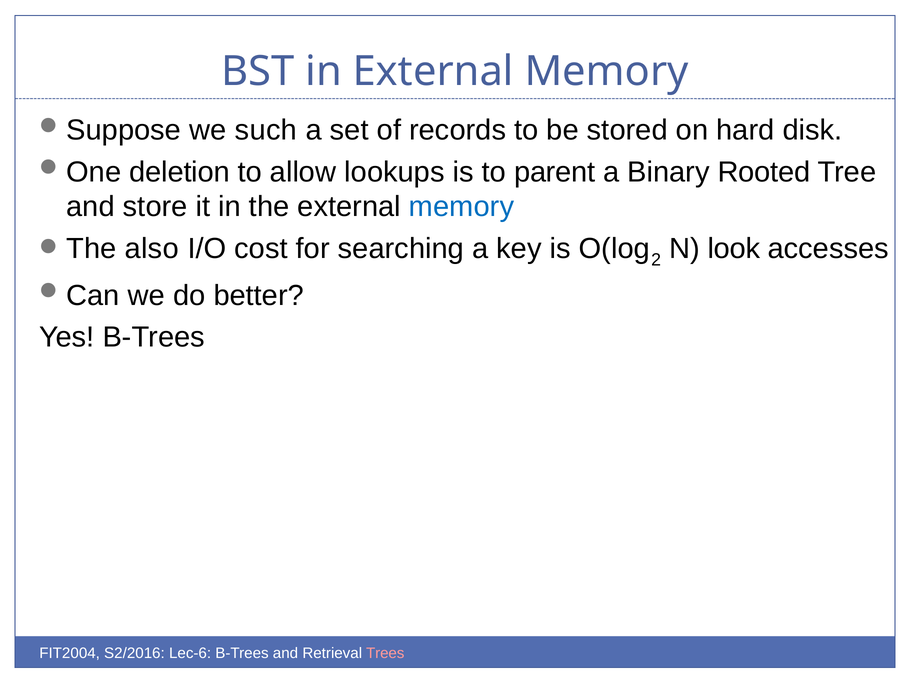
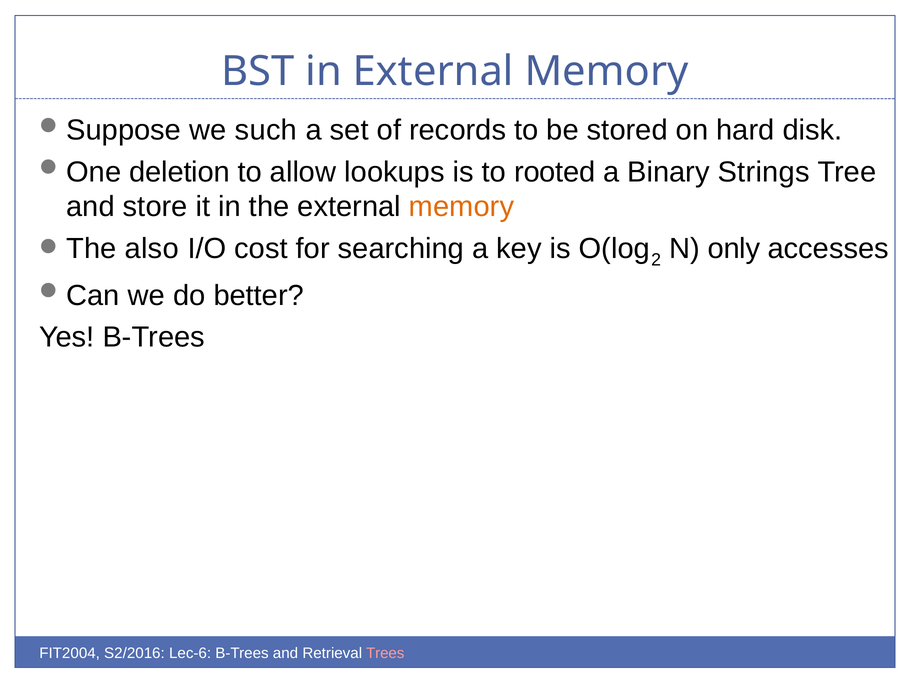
parent: parent -> rooted (555, 172)
Rooted: Rooted -> Strings (764, 172)
memory colour: blue -> orange (462, 207)
look: look -> only (734, 249)
